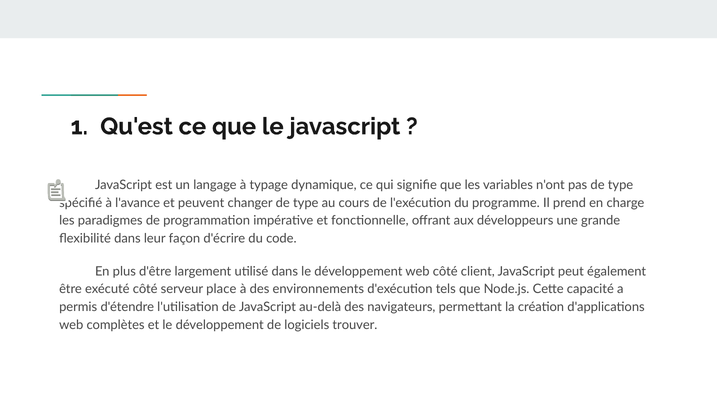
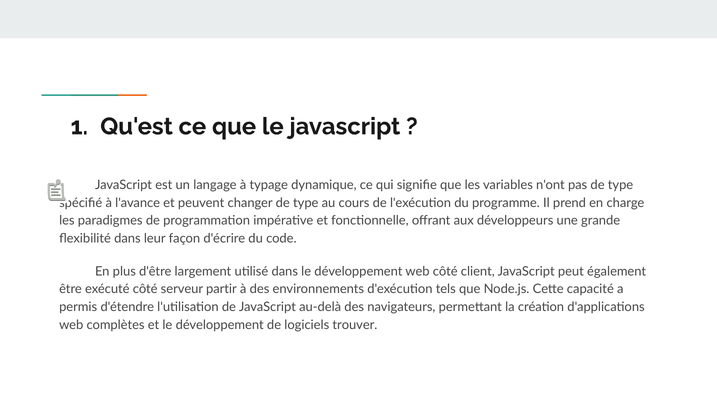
place: place -> partir (221, 289)
